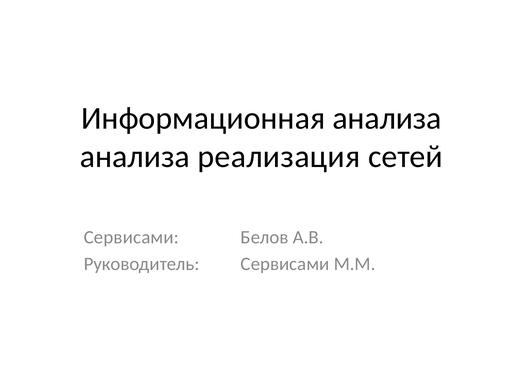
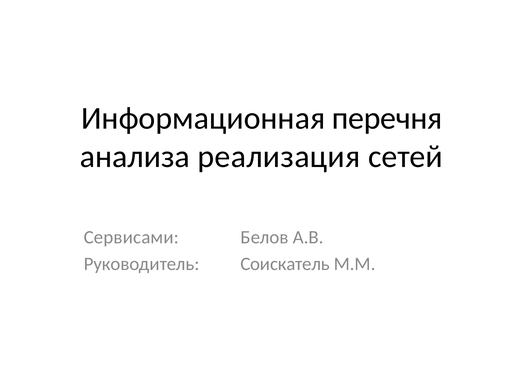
Информационная анализа: анализа -> перечня (387, 118)
Руководитель Сервисами: Сервисами -> Соискатель (285, 264)
